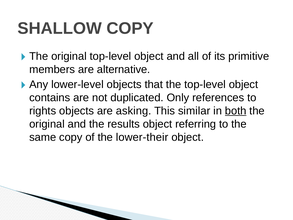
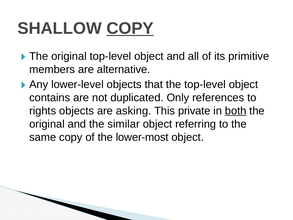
COPY underline: none -> present (130, 28)
similar: similar -> private (194, 111)
results: results -> similar (124, 124)
lower-their: lower-their -> lower-most (142, 137)
